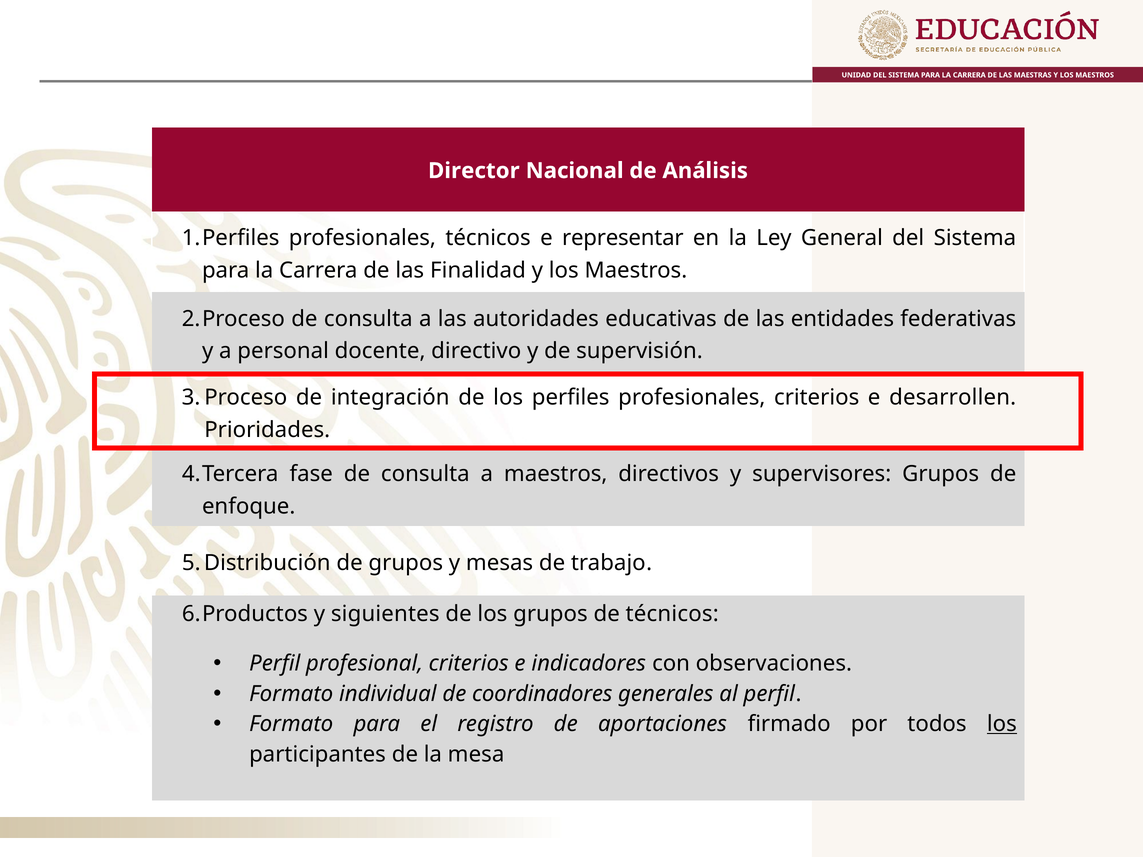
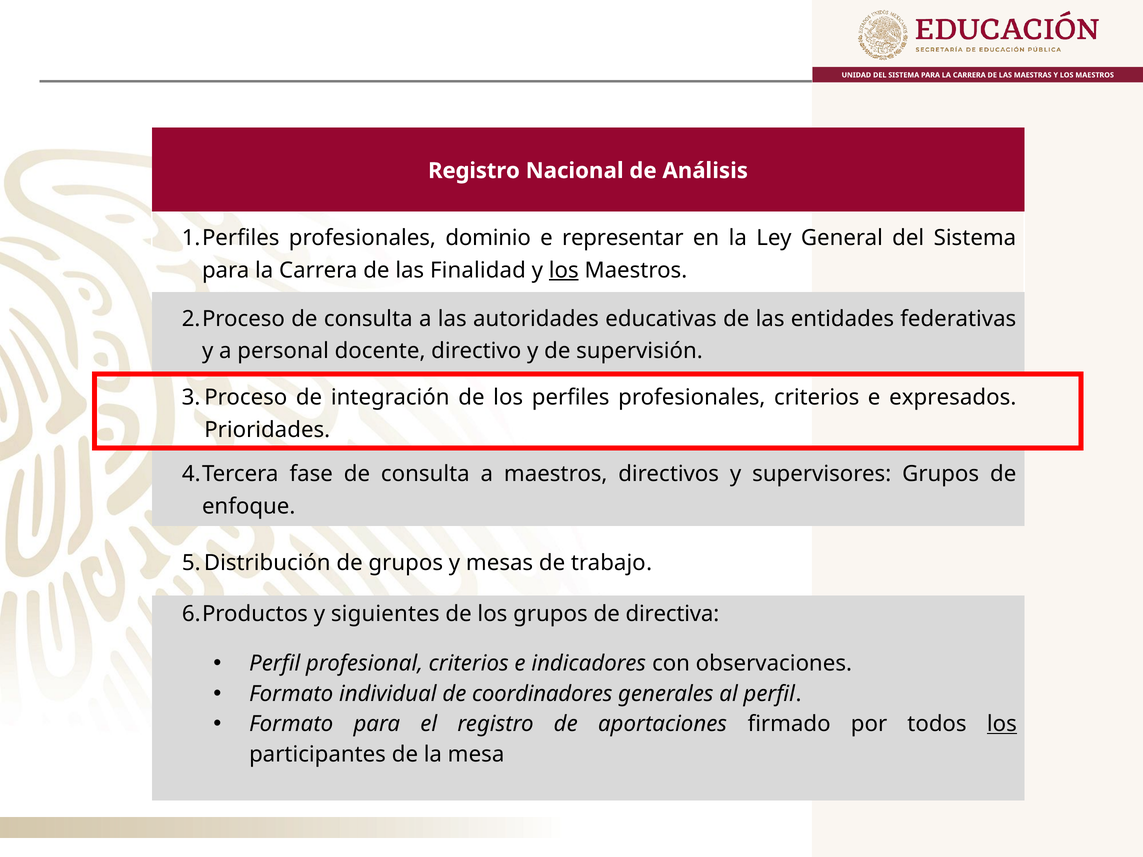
Director: Director -> Registro (474, 171)
profesionales técnicos: técnicos -> dominio (488, 238)
los underline: none -> present (564, 270)
desarrollen: desarrollen -> expresados (953, 397)
de técnicos: técnicos -> directiva (672, 614)
